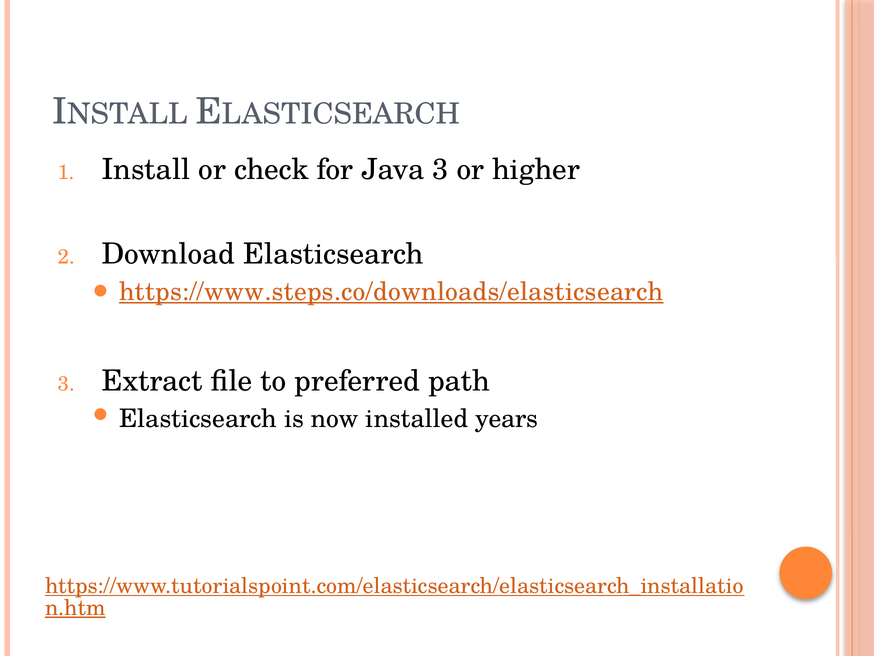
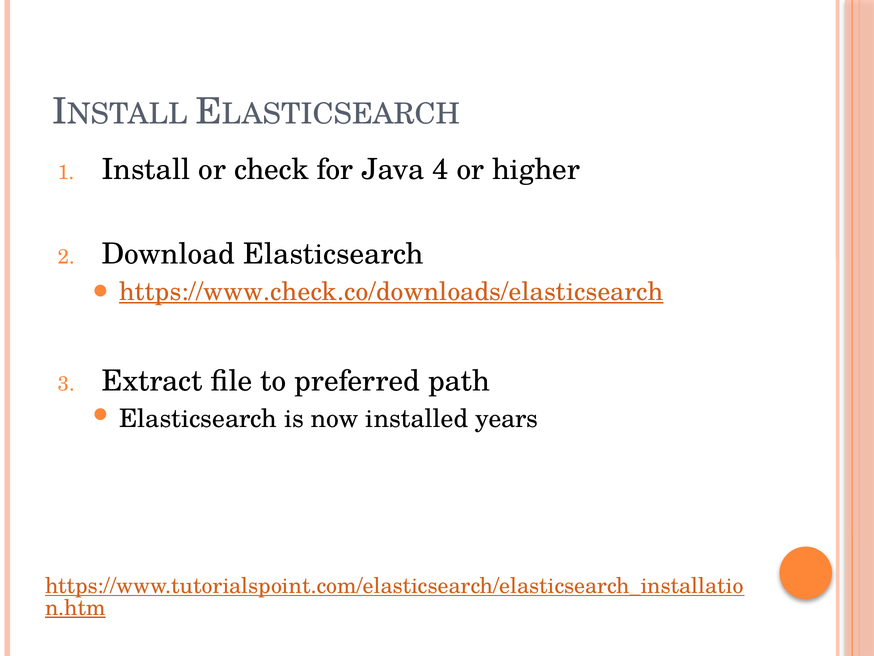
Java 3: 3 -> 4 (440, 169)
https://www.steps.co/downloads/elasticsearch: https://www.steps.co/downloads/elasticsearch -> https://www.check.co/downloads/elasticsearch (391, 292)
